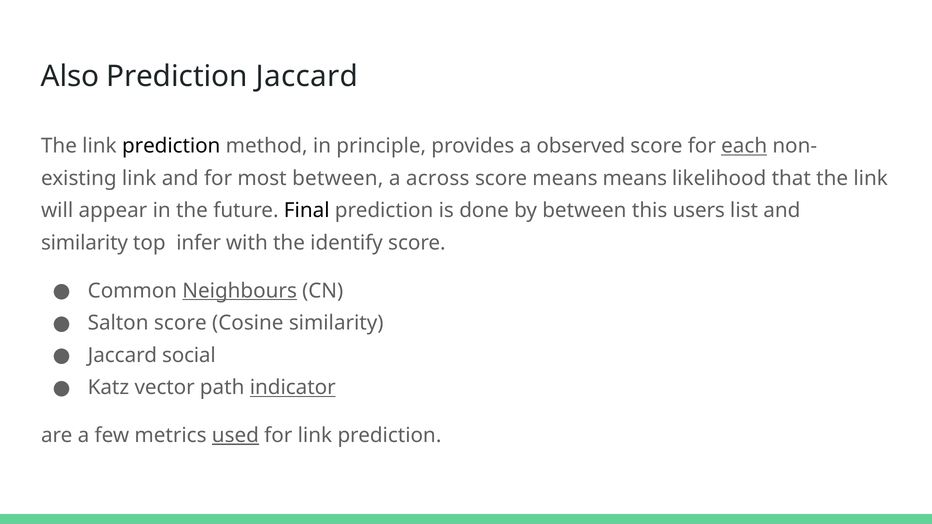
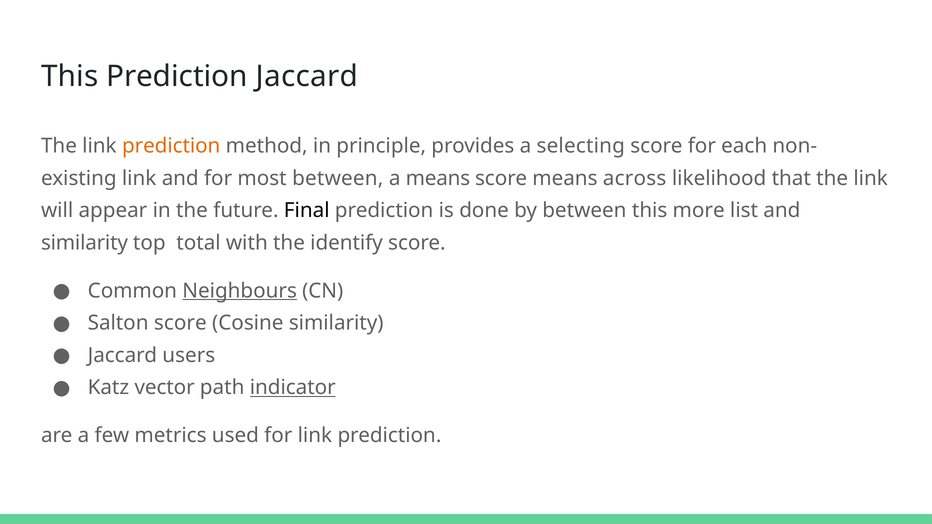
Also: Also -> This (70, 77)
prediction colour: black -> orange (171, 146)
observed: observed -> selecting (581, 146)
each underline: present -> none (744, 146)
a across: across -> means (438, 178)
means means: means -> across (635, 178)
users: users -> more (699, 211)
infer: infer -> total (199, 243)
social: social -> users (189, 355)
used underline: present -> none (235, 436)
